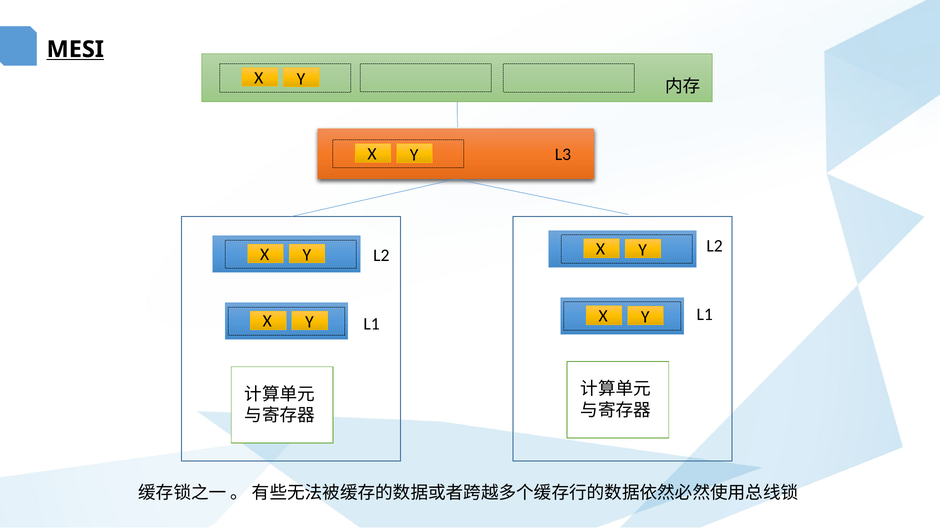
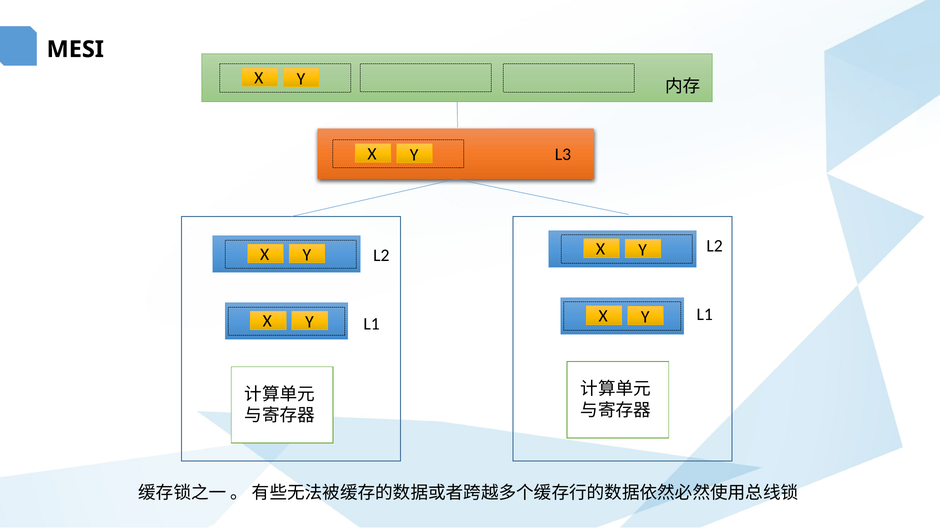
MESI underline: present -> none (75, 49)
